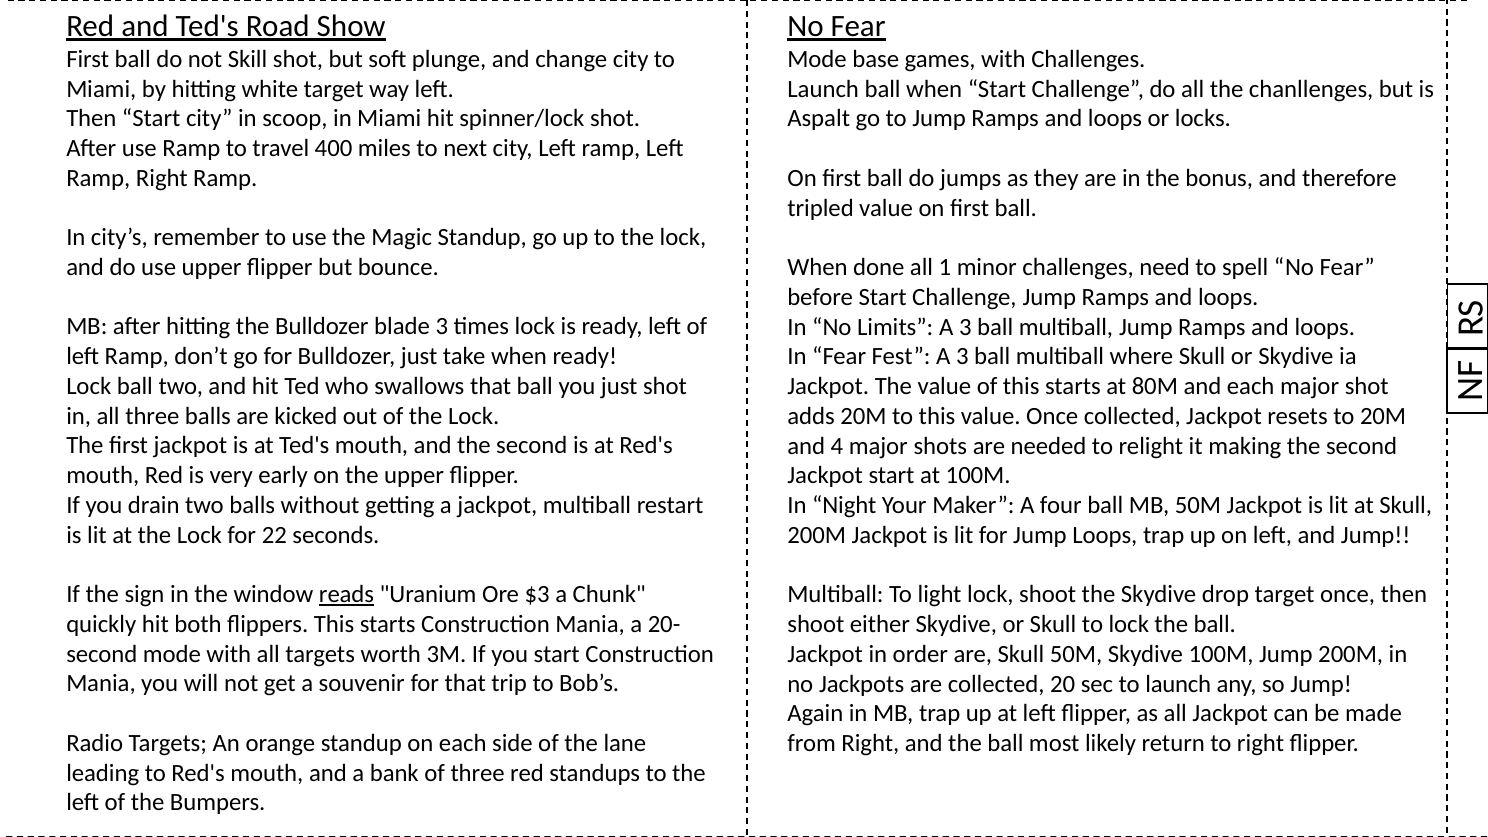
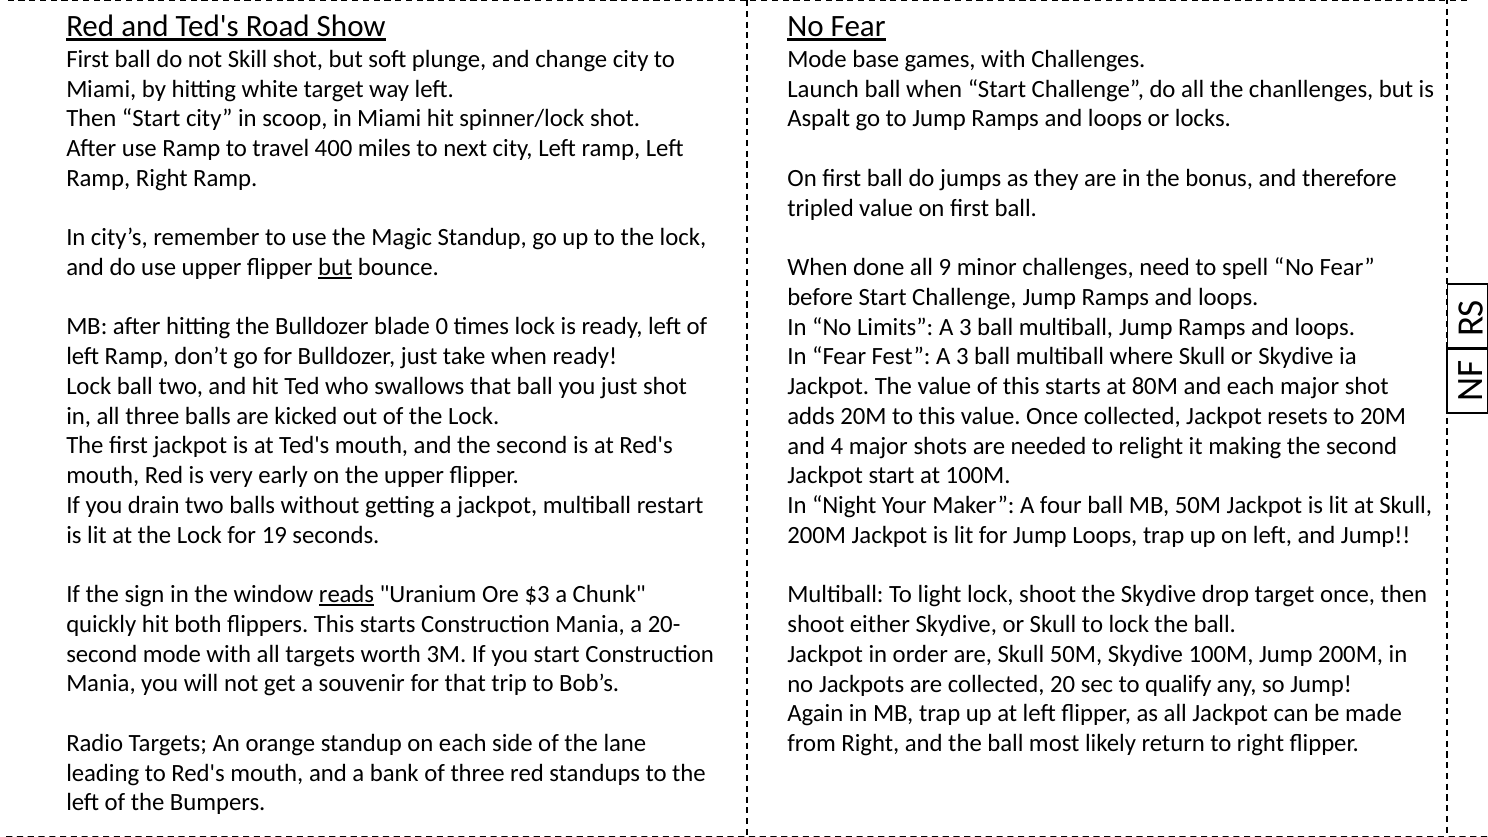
but underline: none -> present (335, 267)
1: 1 -> 9 (945, 267)
blade 3: 3 -> 0 (442, 327)
22: 22 -> 19 (274, 535)
to launch: launch -> qualify (1178, 684)
